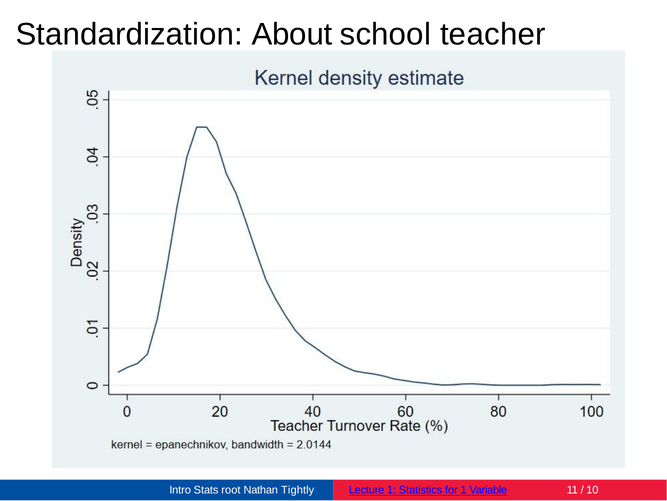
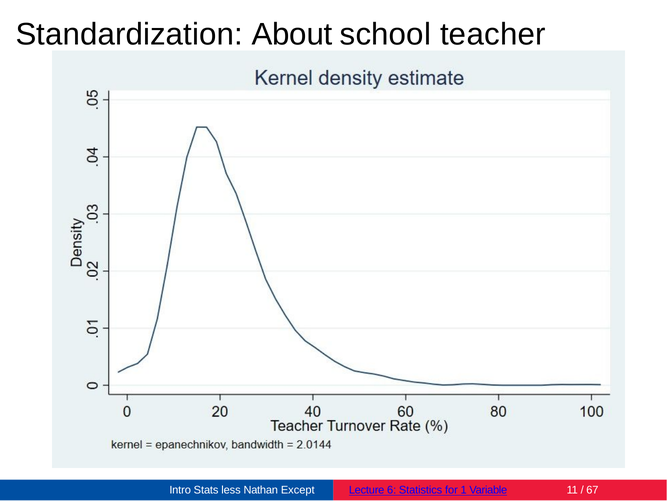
root: root -> less (231, 490)
Tightly: Tightly -> Except (298, 490)
Lecture 1: 1 -> 6 (392, 490)
10: 10 -> 67 (592, 490)
